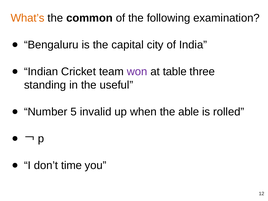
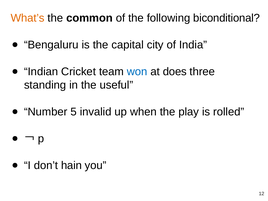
examination: examination -> biconditional (227, 18)
won colour: purple -> blue (137, 72)
table: table -> does (175, 72)
able: able -> play (189, 112)
time: time -> hain (71, 165)
